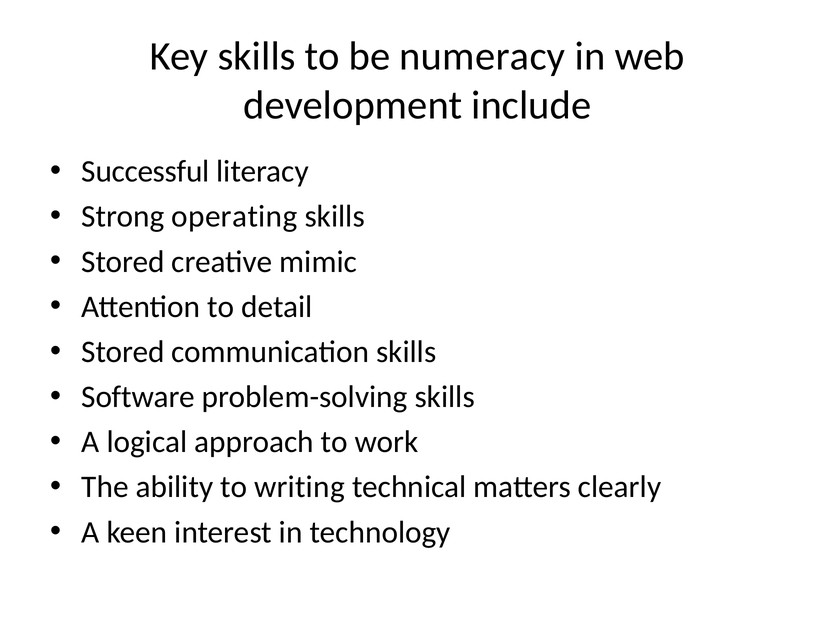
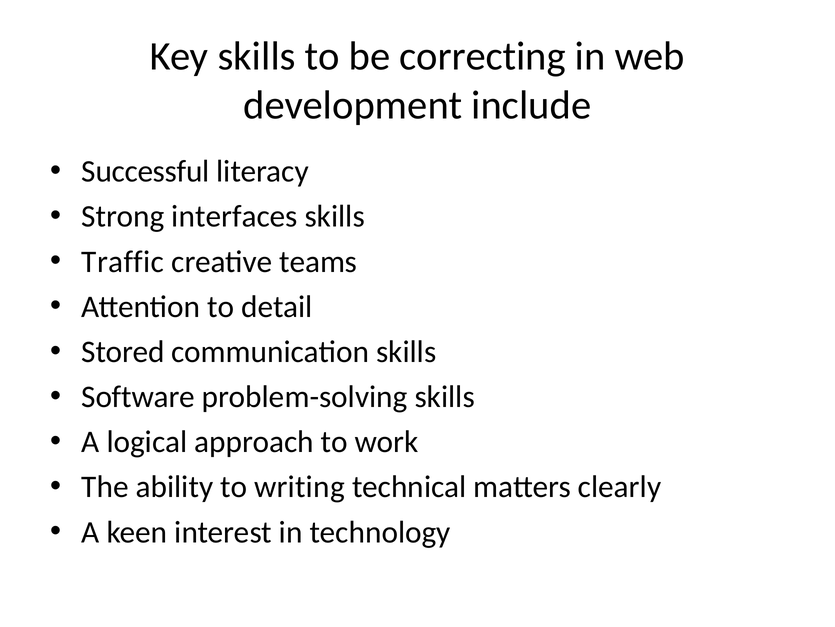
numeracy: numeracy -> correcting (483, 56)
operating: operating -> interfaces (235, 216)
Stored: Stored -> Traffic (123, 261)
mimic: mimic -> teams (318, 261)
